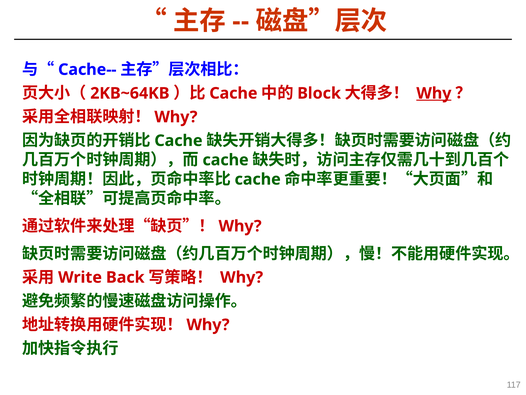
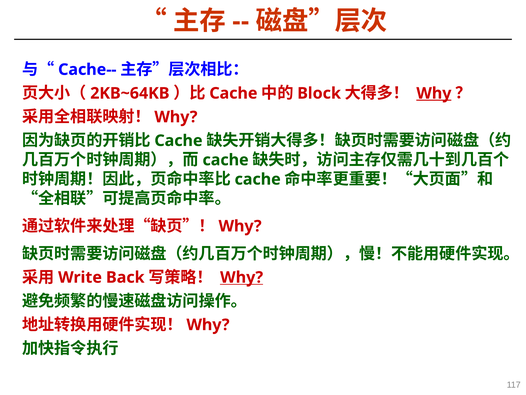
Why underline: none -> present (242, 277)
